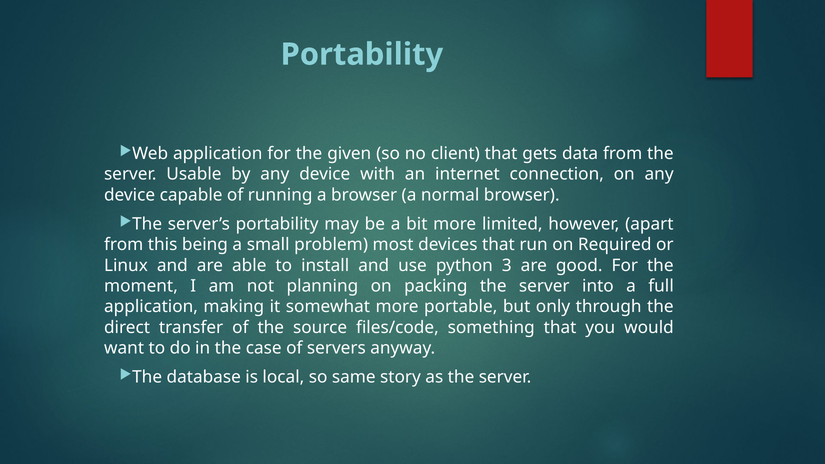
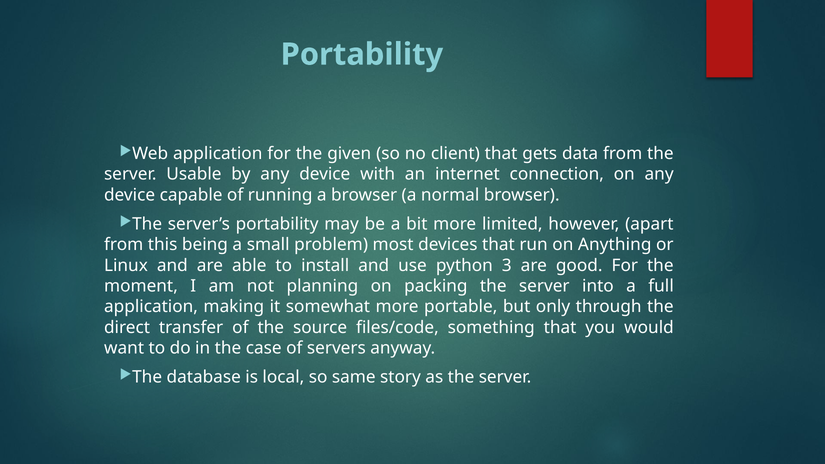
Required: Required -> Anything (615, 245)
